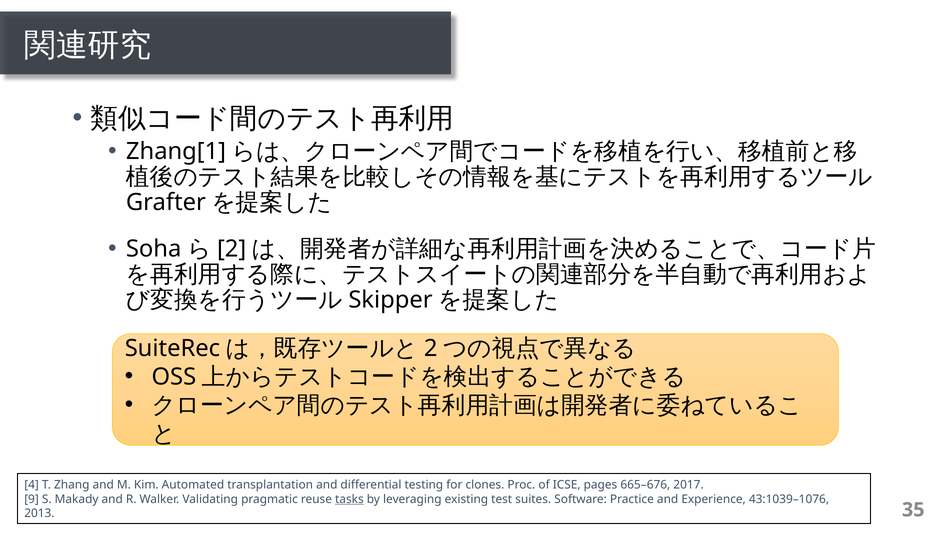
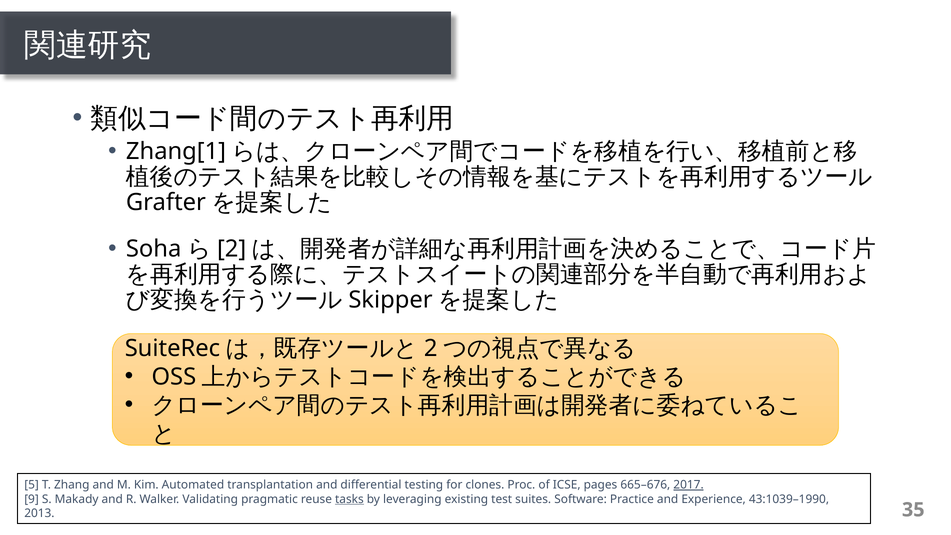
4: 4 -> 5 (32, 485)
2017 underline: none -> present (689, 485)
43:1039–1076: 43:1039–1076 -> 43:1039–1990 (789, 499)
